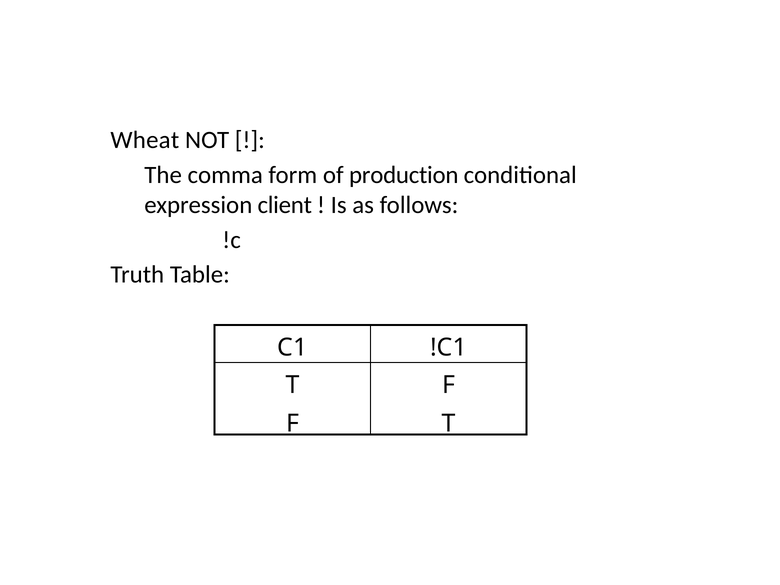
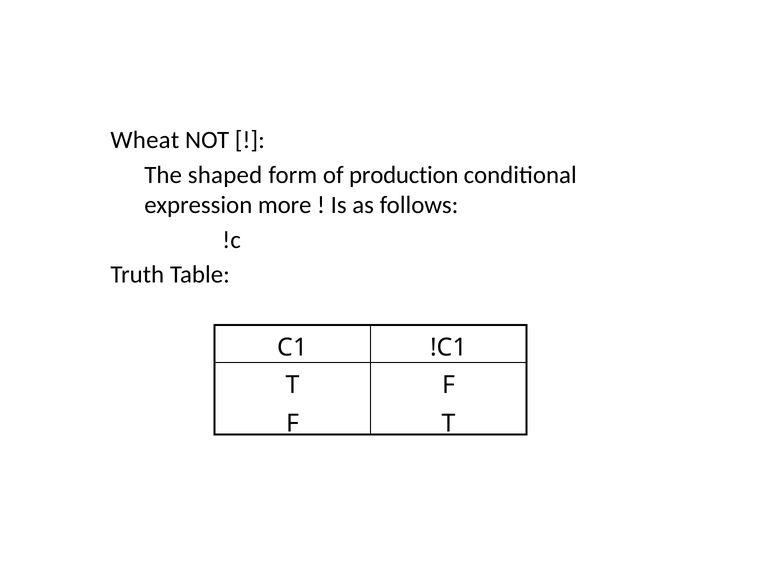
comma: comma -> shaped (225, 175)
client: client -> more (285, 205)
